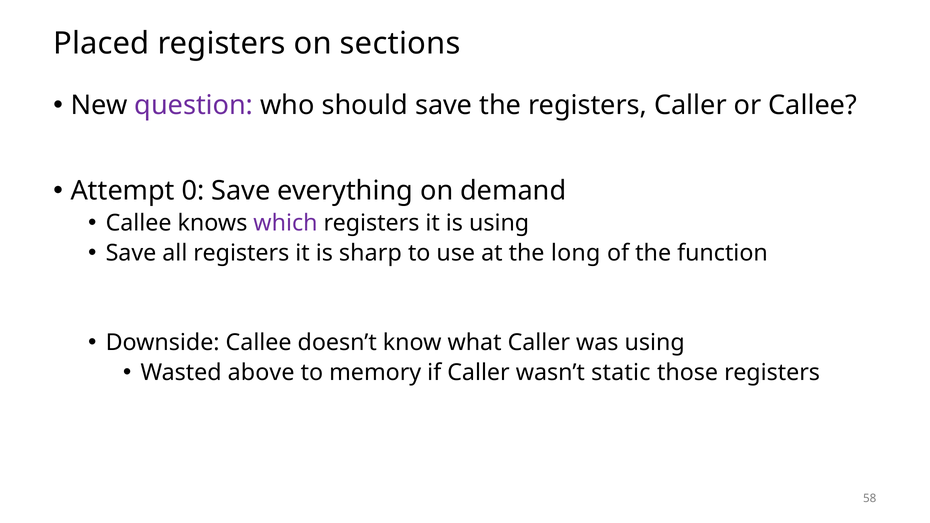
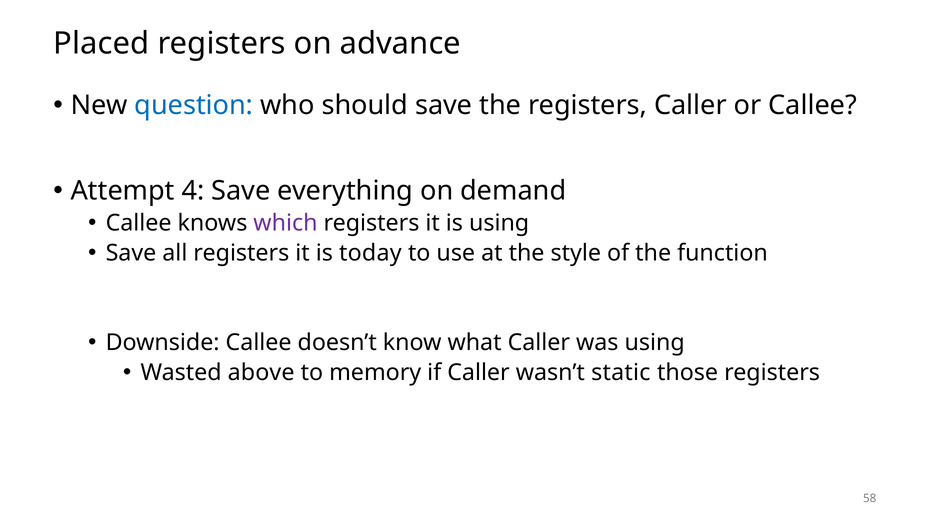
sections: sections -> advance (400, 43)
question colour: purple -> blue (194, 105)
0: 0 -> 4 (193, 191)
sharp: sharp -> today (370, 253)
long: long -> style (576, 253)
